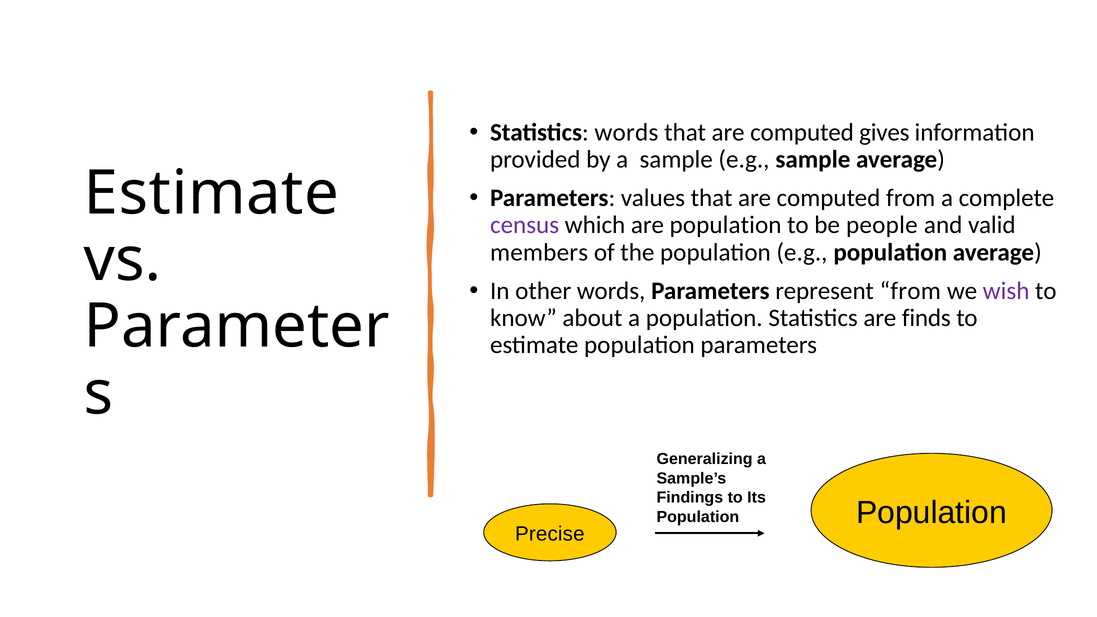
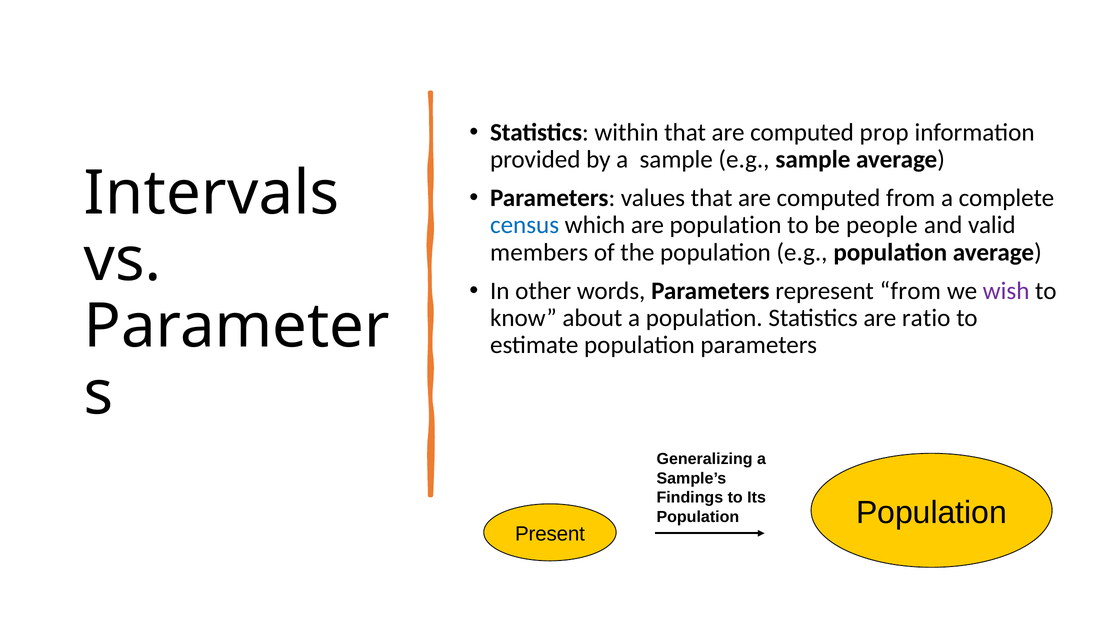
Statistics words: words -> within (627, 132)
gives: gives -> prop (884, 132)
Estimate: Estimate -> Intervals (212, 193)
census colour: purple -> blue (525, 225)
finds: finds -> ratio (926, 318)
Precise: Precise -> Present (550, 534)
